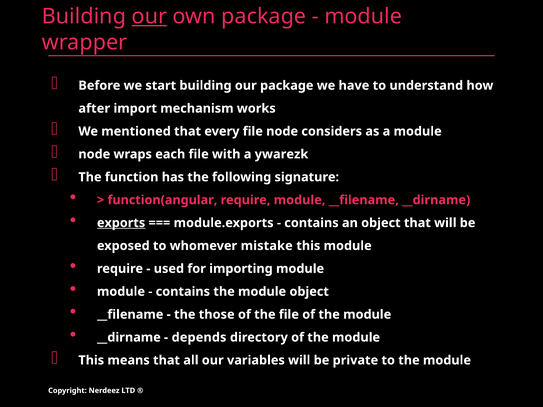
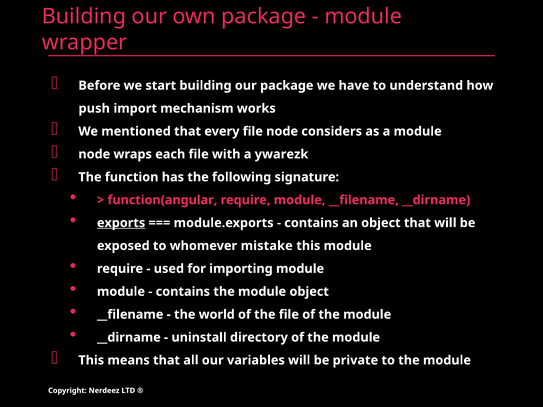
our underline: present -> none (149, 16)
after: after -> push (94, 108)
those: those -> world (217, 315)
depends: depends -> uninstall (199, 338)
